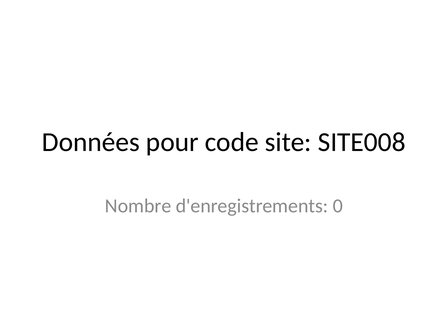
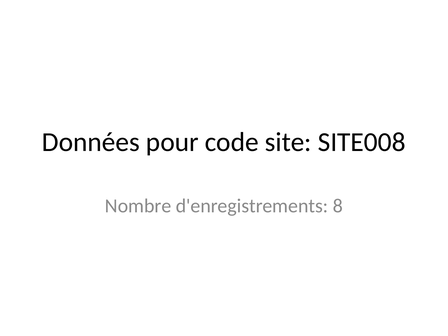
0: 0 -> 8 (338, 206)
